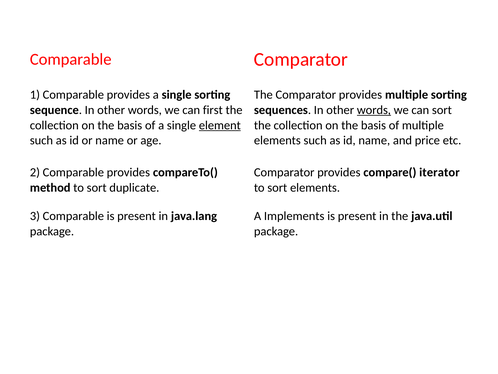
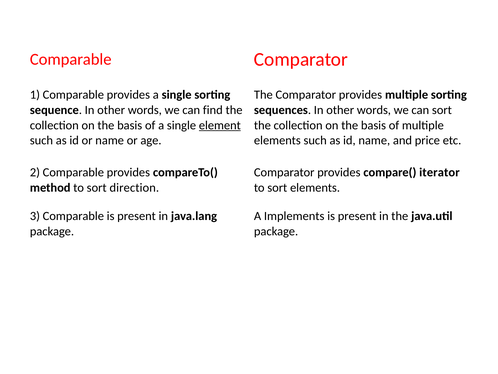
first: first -> find (213, 110)
words underline: present -> none (374, 110)
duplicate: duplicate -> direction (134, 187)
